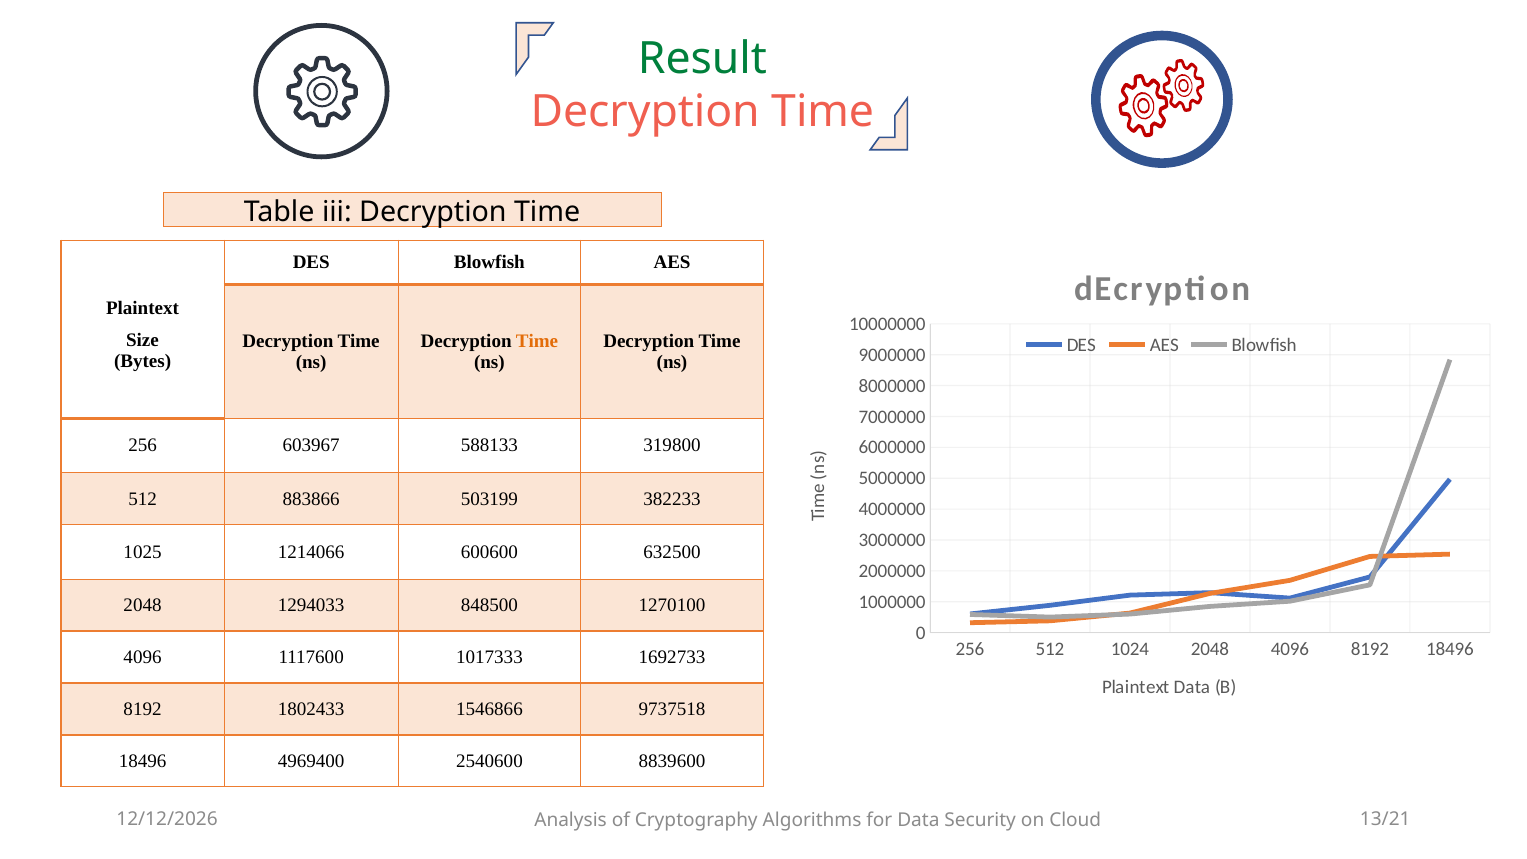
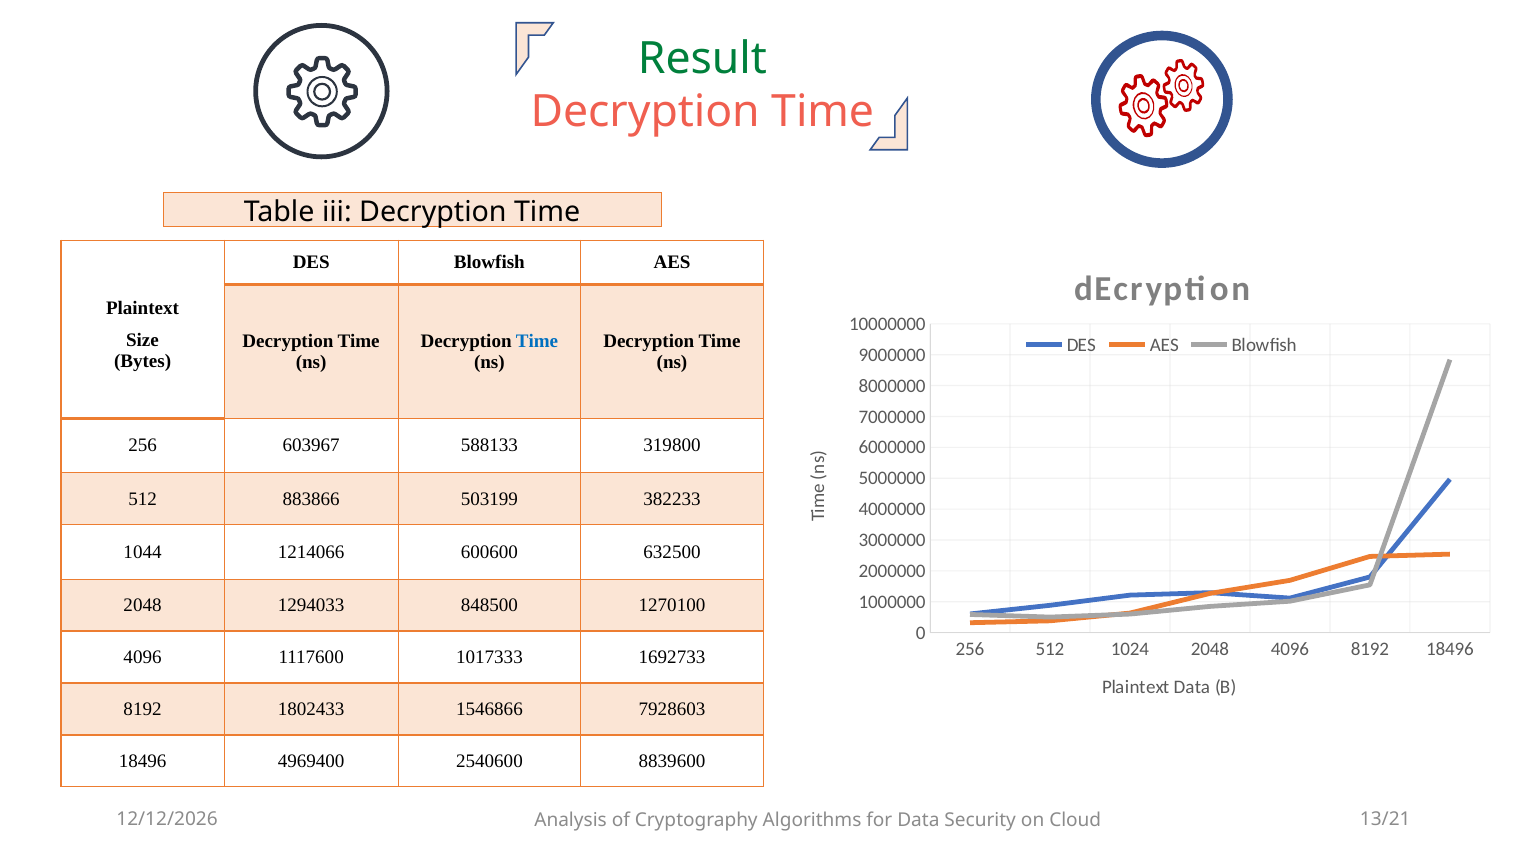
Time colour: orange -> blue (537, 341)
1025: 1025 -> 1044 (143, 552)
9737518: 9737518 -> 7928603 (672, 709)
